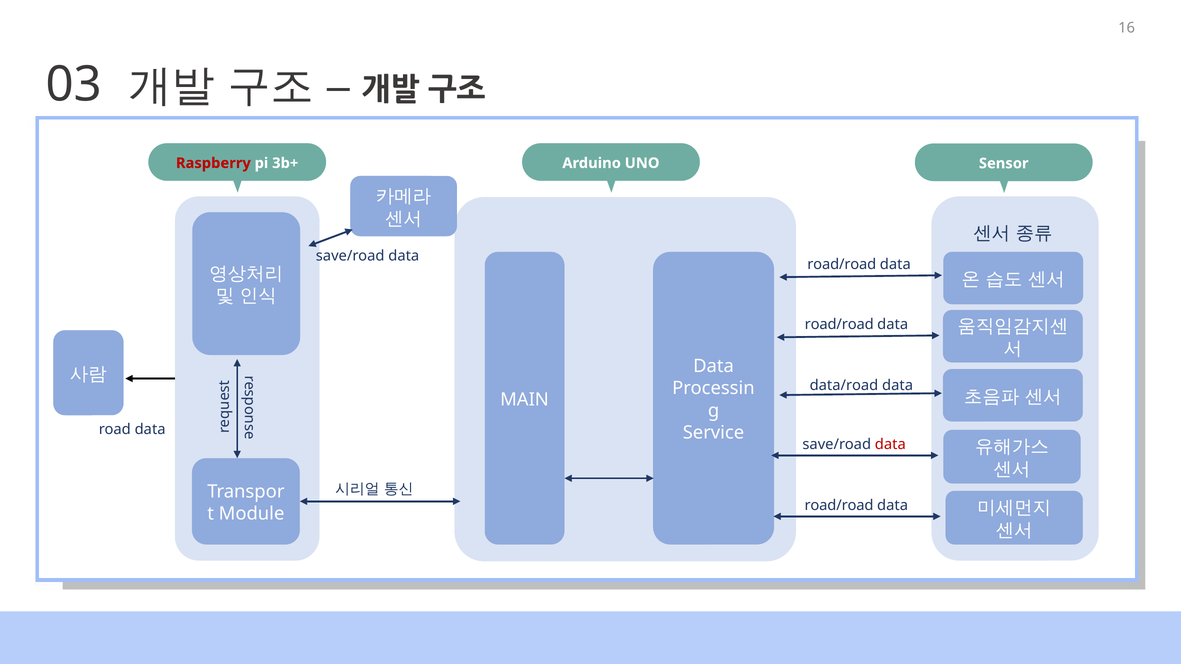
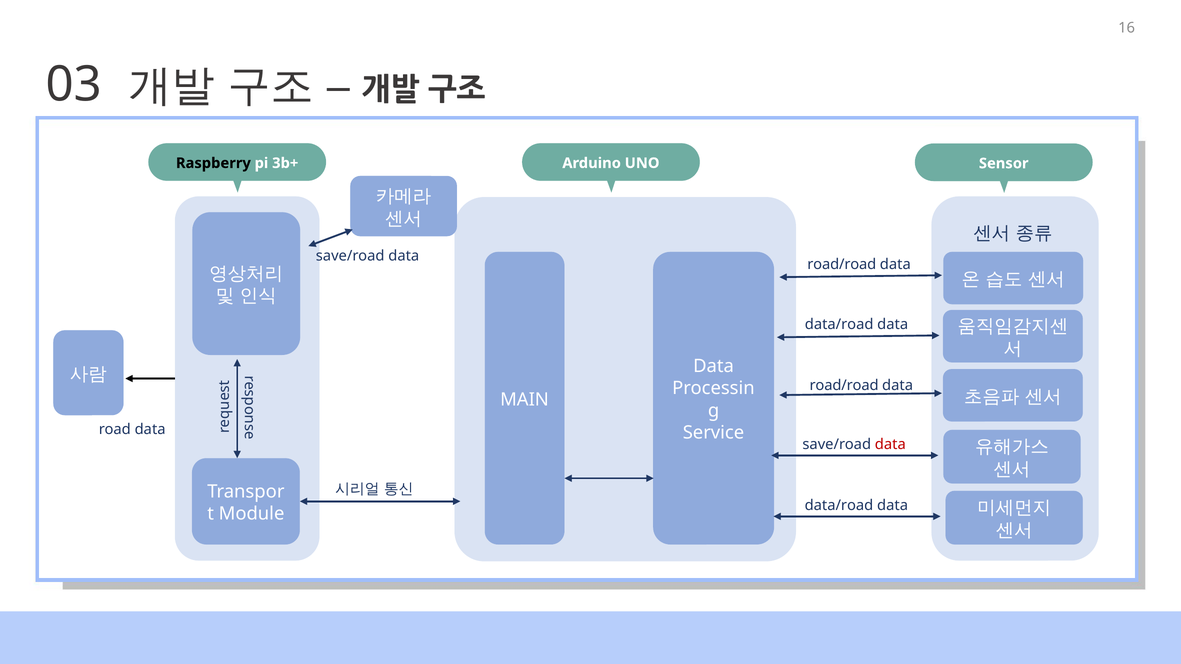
Raspberry colour: red -> black (213, 163)
road/road: road/road -> data/road (839, 325)
data/road: data/road -> road/road (844, 386)
road/road: road/road -> data/road (839, 506)
